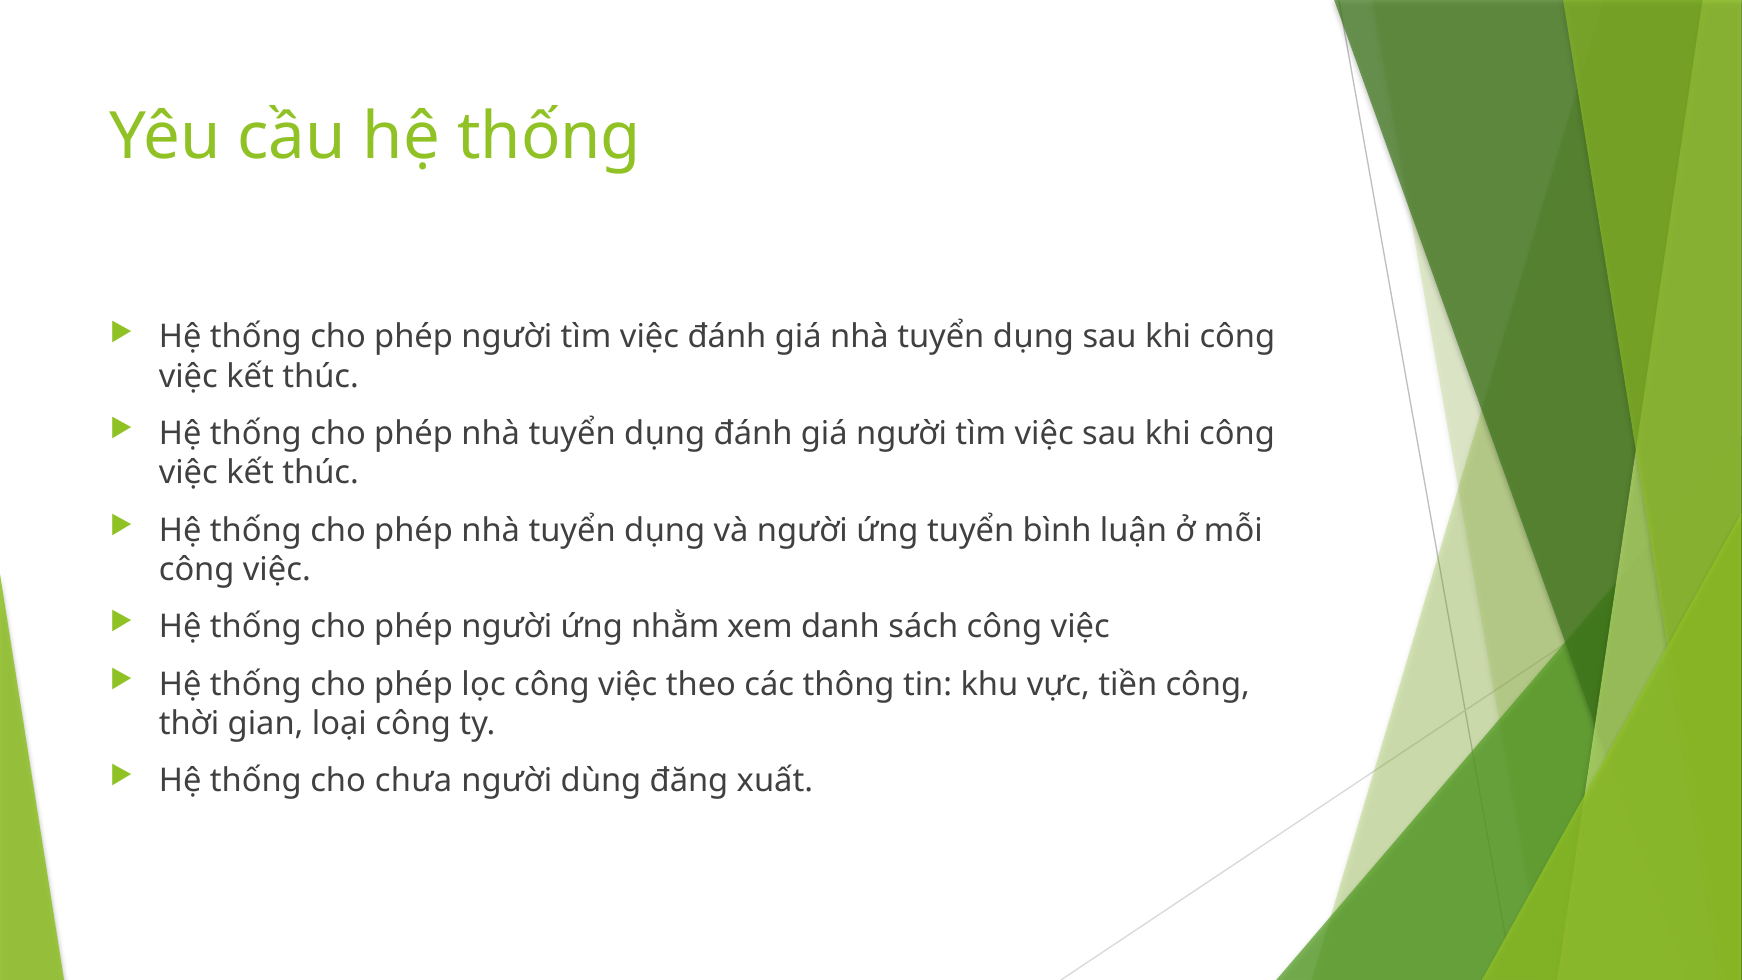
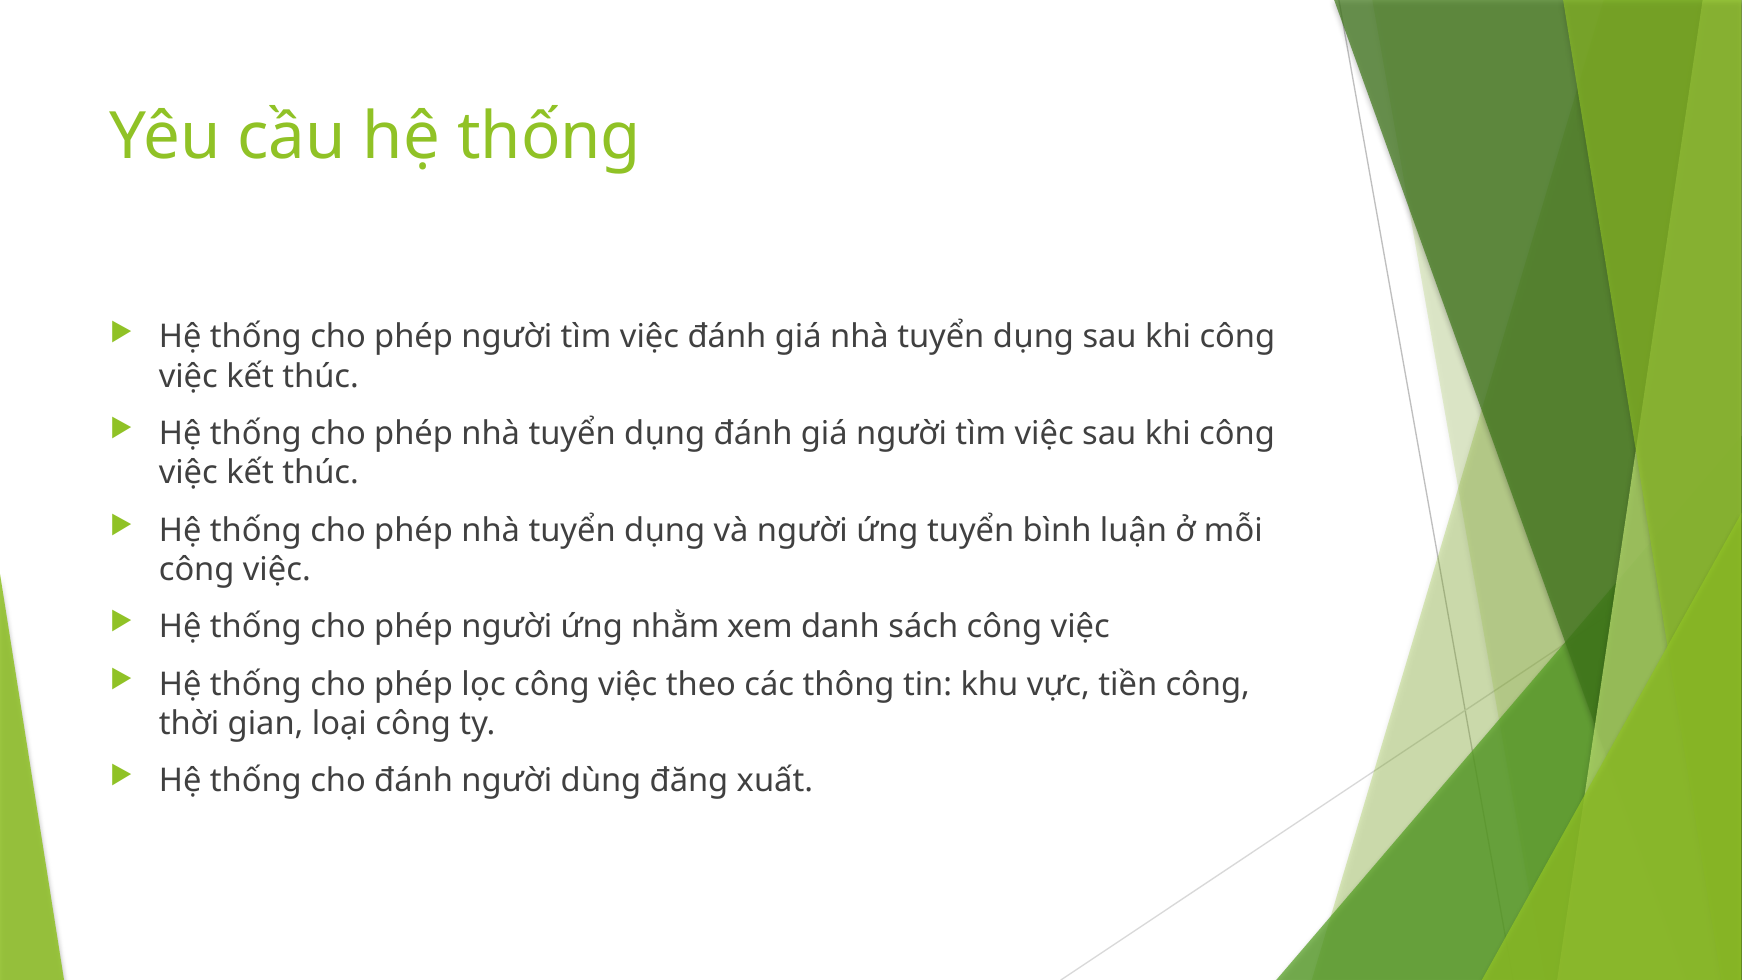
cho chưa: chưa -> đánh (414, 781)
